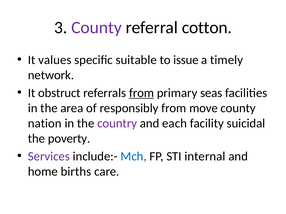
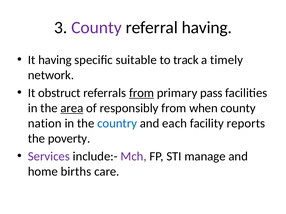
referral cotton: cotton -> having (207, 28)
It values: values -> having (55, 60)
issue: issue -> track (186, 60)
seas: seas -> pass (211, 93)
area underline: none -> present (72, 108)
move: move -> when (203, 108)
country colour: purple -> blue (117, 124)
suicidal: suicidal -> reports (246, 124)
Mch colour: blue -> purple (134, 157)
internal: internal -> manage (205, 157)
